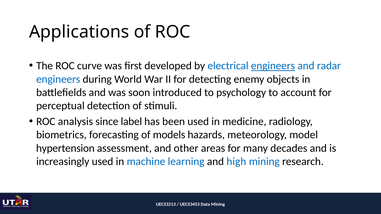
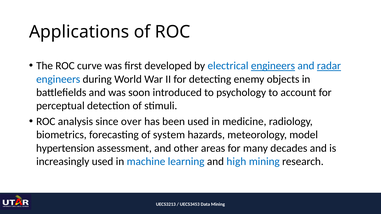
radar underline: none -> present (329, 66)
label: label -> over (131, 122)
models: models -> system (169, 135)
